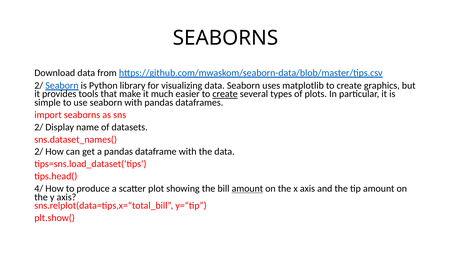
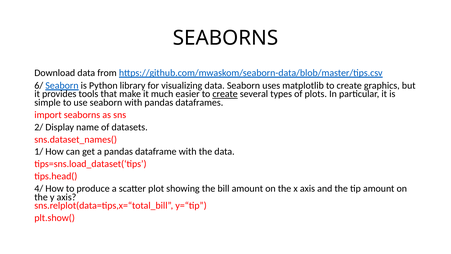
2/: 2/ -> 6/ (39, 85)
2/: 2/ -> 1/ (39, 152)
amount underline: present -> none (247, 188)
